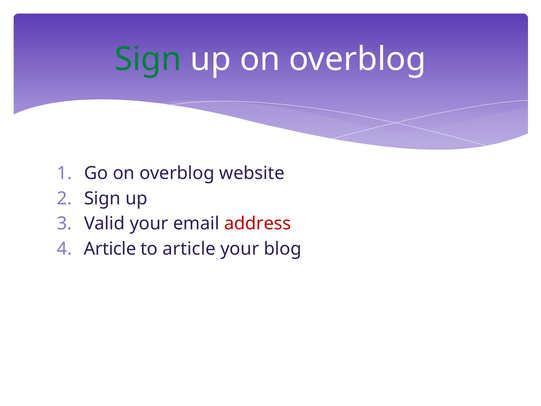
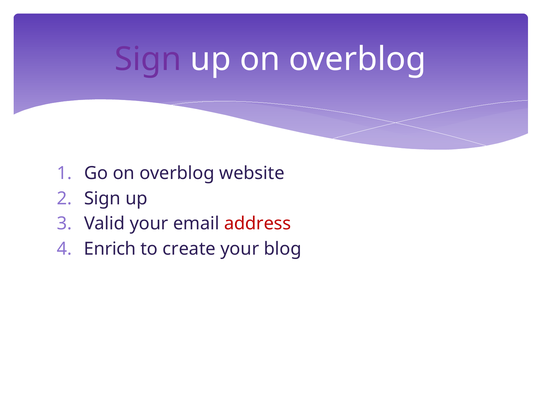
Sign colour: green -> purple (148, 59)
Article: Article -> Enrich (110, 249)
to article: article -> create (189, 249)
